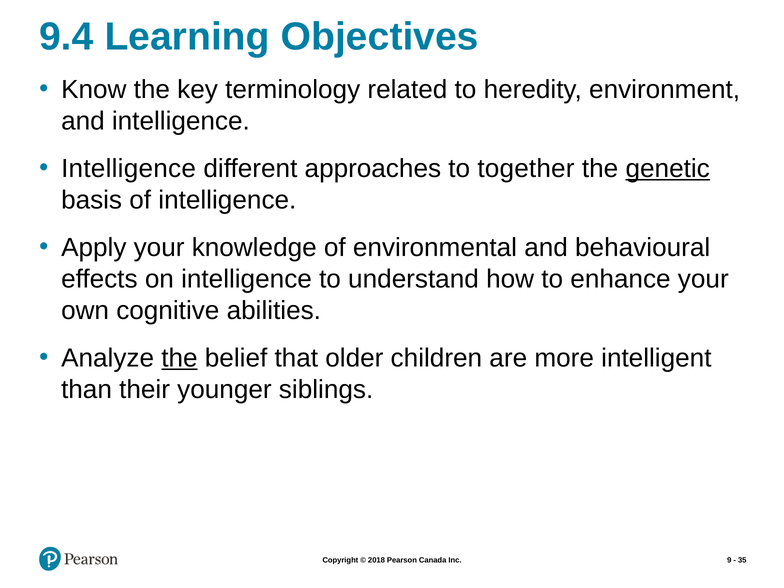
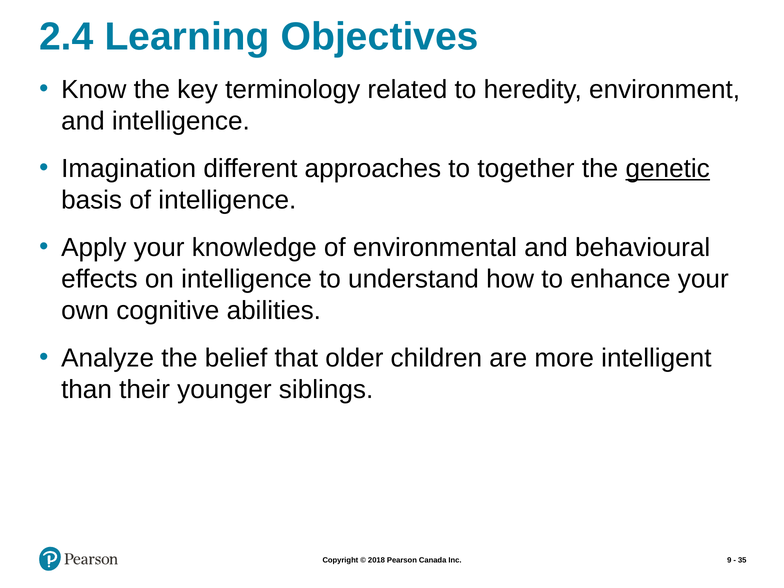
9.4: 9.4 -> 2.4 (66, 37)
Intelligence: Intelligence -> Imagination (129, 169)
the underline: present -> none (179, 358)
